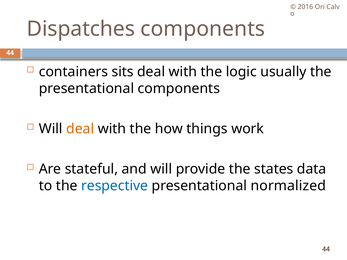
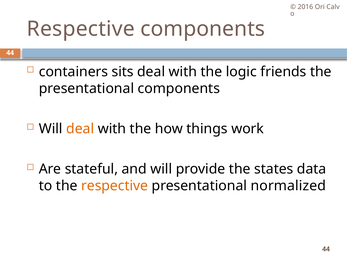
Dispatches: Dispatches -> Respective (81, 29)
usually: usually -> friends (283, 72)
respective colour: blue -> orange (115, 186)
